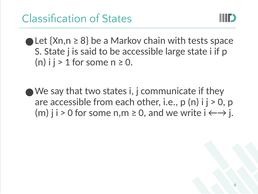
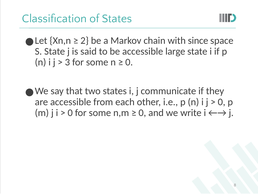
8: 8 -> 2 (85, 40)
tests: tests -> since (198, 40)
1: 1 -> 3 (67, 62)
